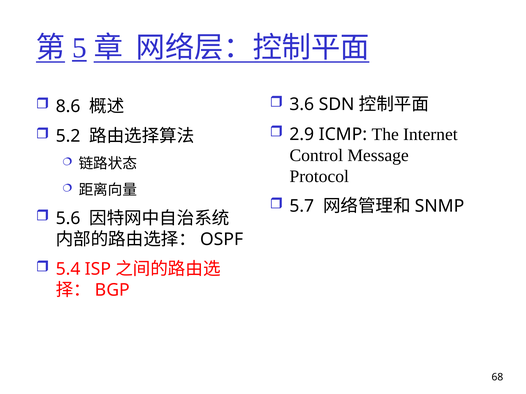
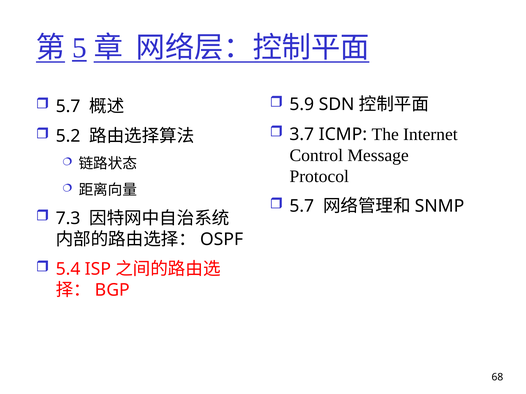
3.6: 3.6 -> 5.9 (302, 105)
8.6: 8.6 -> 5.7 (68, 106)
2.9: 2.9 -> 3.7 (302, 134)
5.6: 5.6 -> 7.3 (68, 219)
